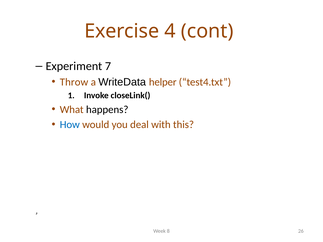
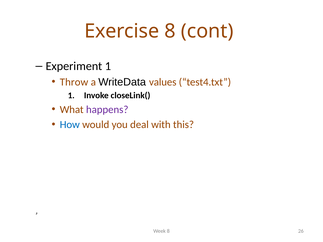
Exercise 4: 4 -> 8 (170, 31)
Experiment 7: 7 -> 1 (108, 66)
helper: helper -> values (163, 82)
happens colour: black -> purple (107, 110)
